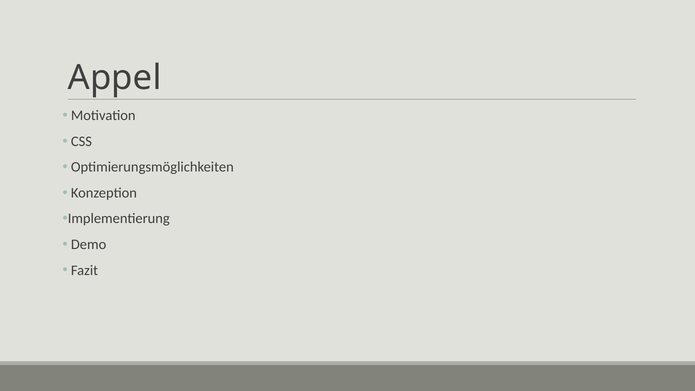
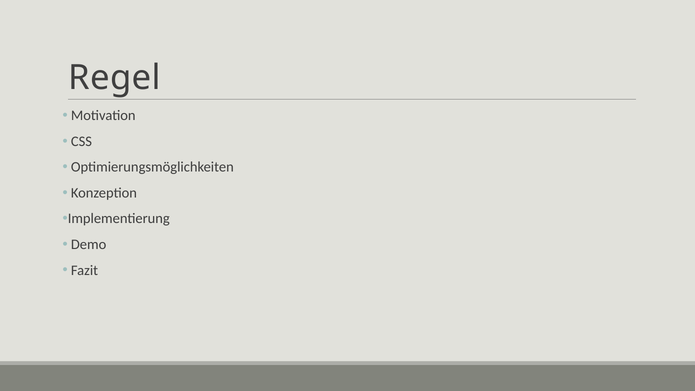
Appel: Appel -> Regel (114, 78)
